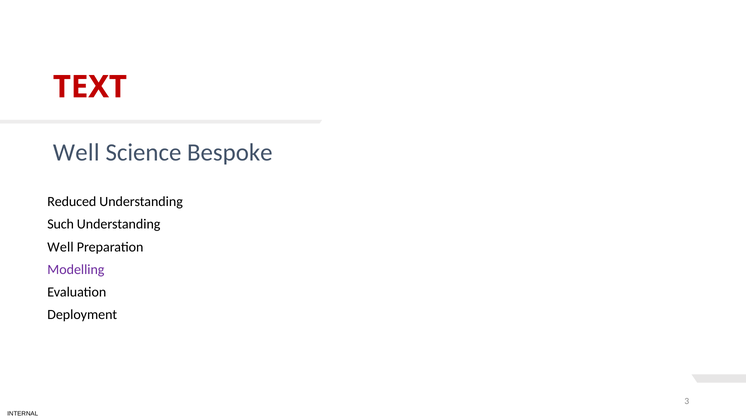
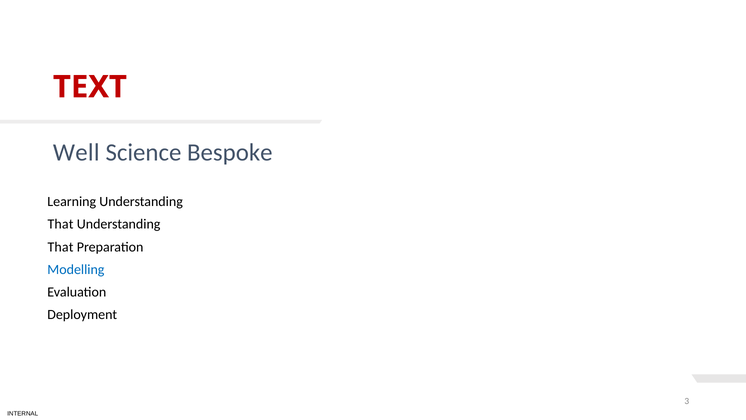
Reduced: Reduced -> Learning (72, 201)
Such: Such -> That (60, 224)
Well: Well -> That (60, 247)
Modelling colour: purple -> blue (76, 269)
